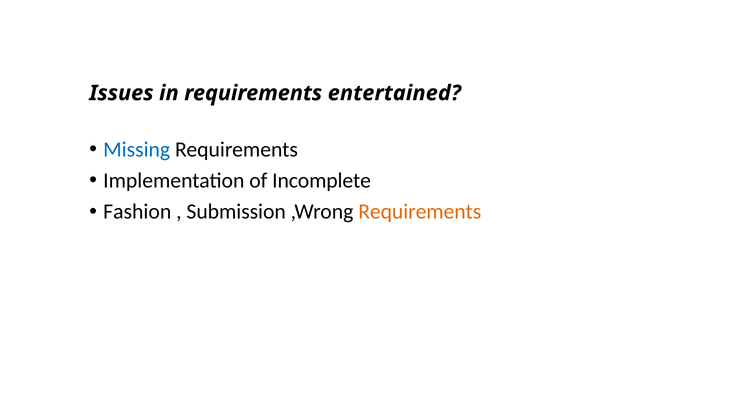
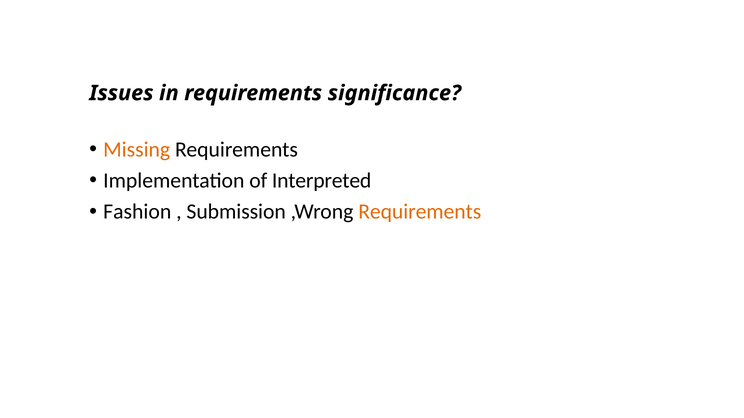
entertained: entertained -> significance (394, 93)
Missing colour: blue -> orange (137, 150)
Incomplete: Incomplete -> Interpreted (322, 181)
